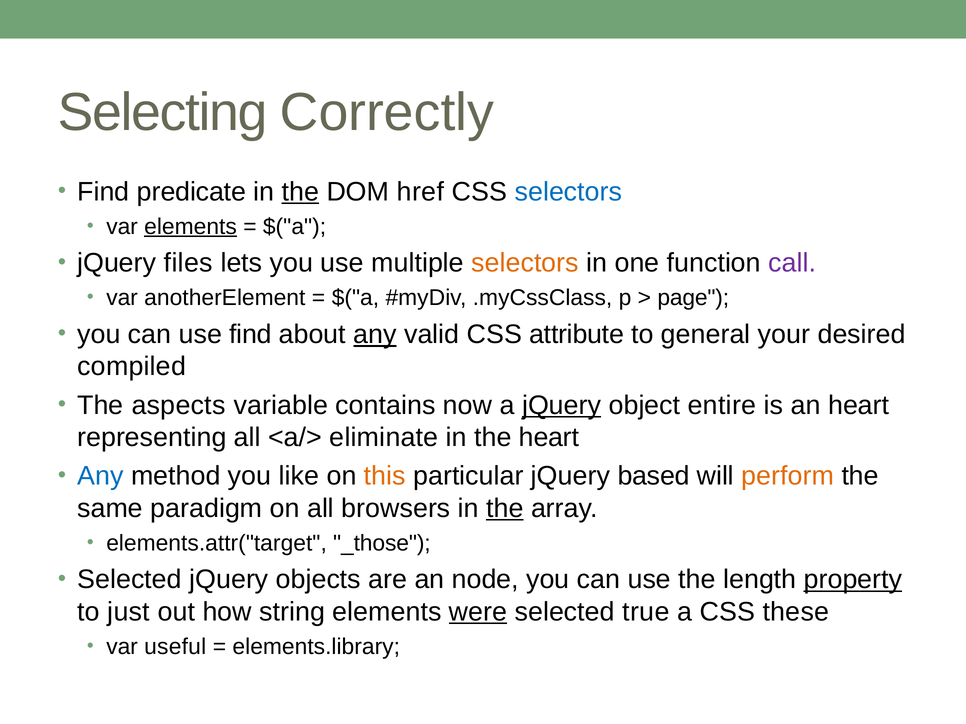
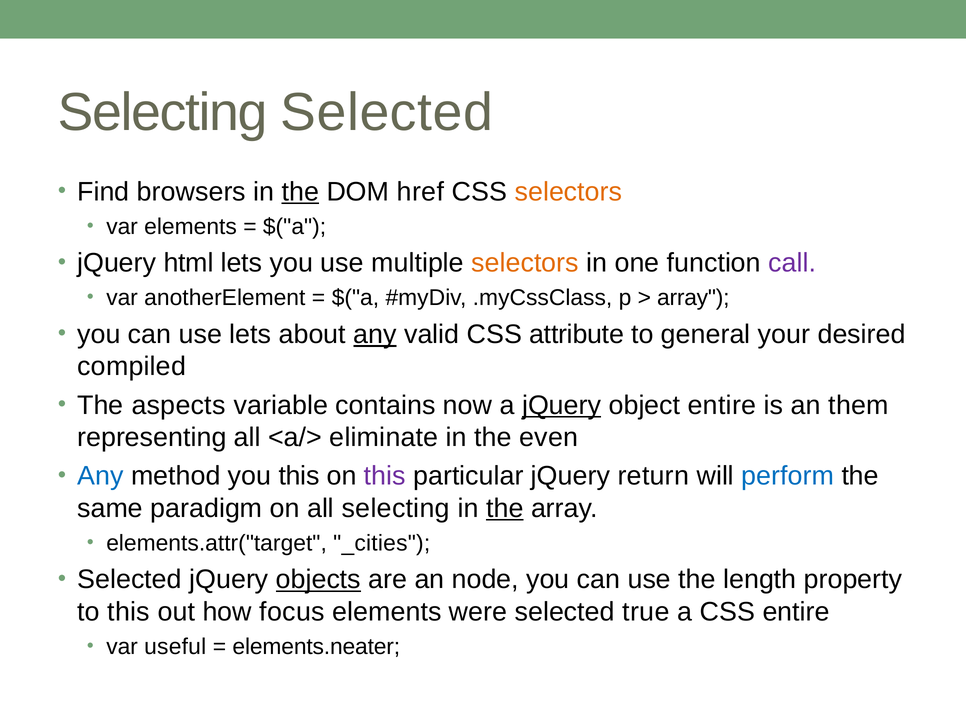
Selecting Correctly: Correctly -> Selected (387, 112)
predicate: predicate -> browsers (191, 192)
selectors colour: blue -> orange (568, 192)
elements underline: present -> none (191, 227)
files: files -> html (189, 263)
page: page -> array (693, 298)
use find: find -> lets (250, 335)
an heart: heart -> them (859, 405)
the heart: heart -> even (549, 438)
you like: like -> this (299, 476)
this colour: orange -> purple (385, 476)
based: based -> return (653, 476)
perform colour: orange -> blue (788, 476)
all browsers: browsers -> selecting (396, 509)
_those: _those -> _cities (382, 543)
objects underline: none -> present (318, 580)
property underline: present -> none (853, 580)
to just: just -> this (129, 612)
string: string -> focus (292, 612)
were underline: present -> none (478, 612)
CSS these: these -> entire (796, 612)
elements.library: elements.library -> elements.neater (316, 647)
